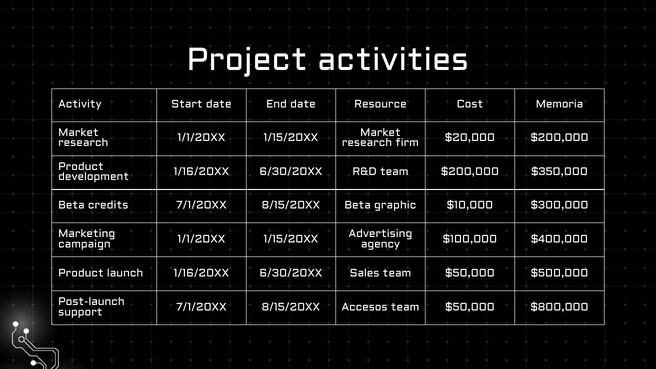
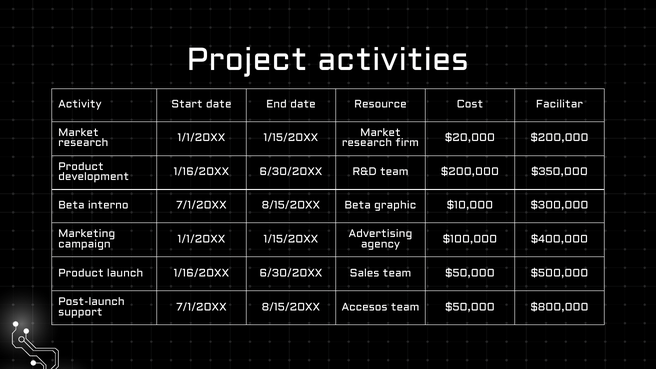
Memoria: Memoria -> Facilitar (559, 104)
credits: credits -> interno (108, 205)
